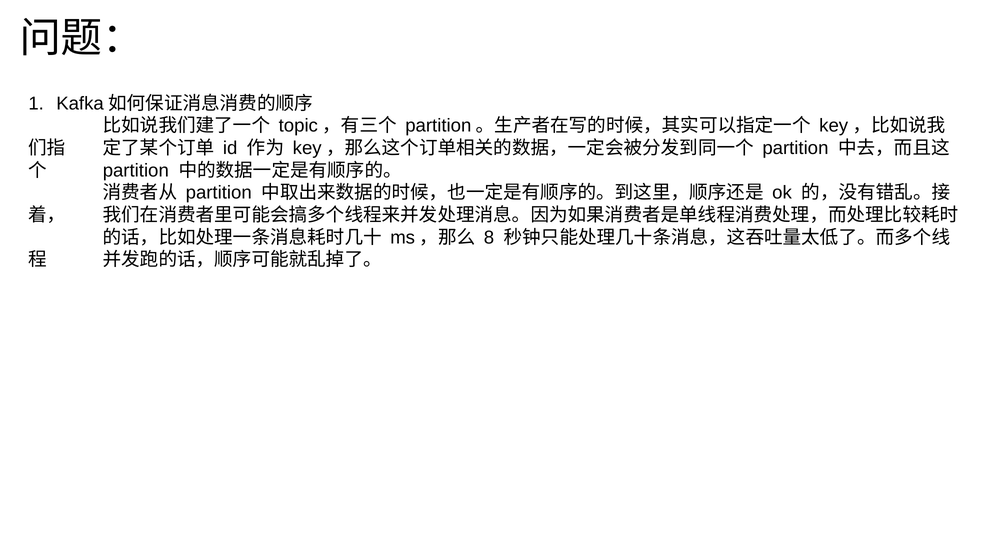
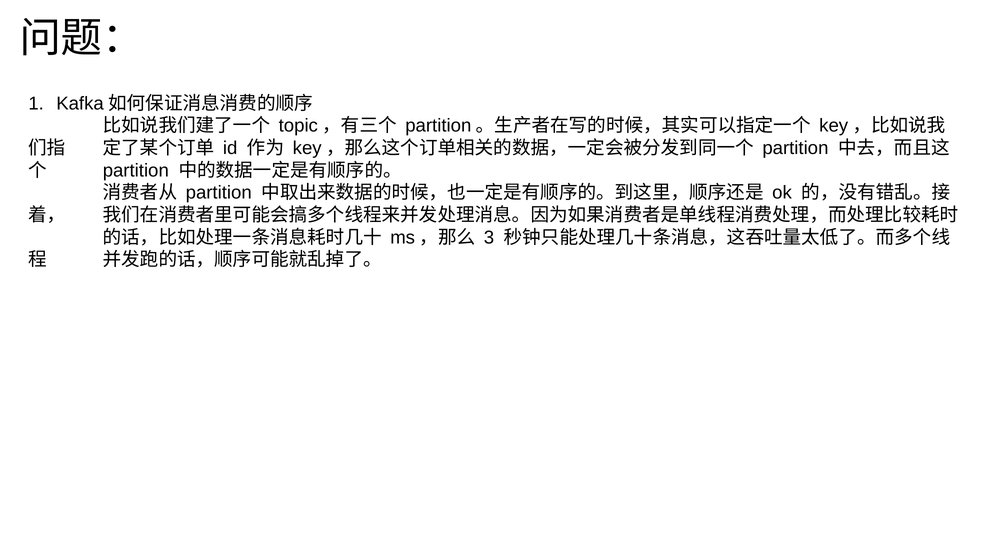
8: 8 -> 3 (489, 237)
